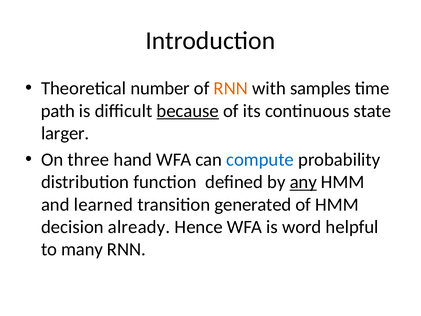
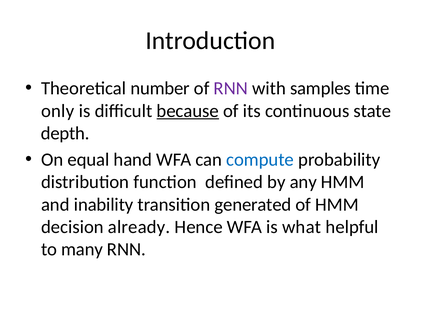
RNN colour: orange -> purple (231, 88)
path: path -> only (58, 111)
larger: larger -> depth (65, 133)
three: three -> equal (88, 159)
any underline: present -> none (303, 182)
learned: learned -> inability (104, 204)
word: word -> what (302, 227)
